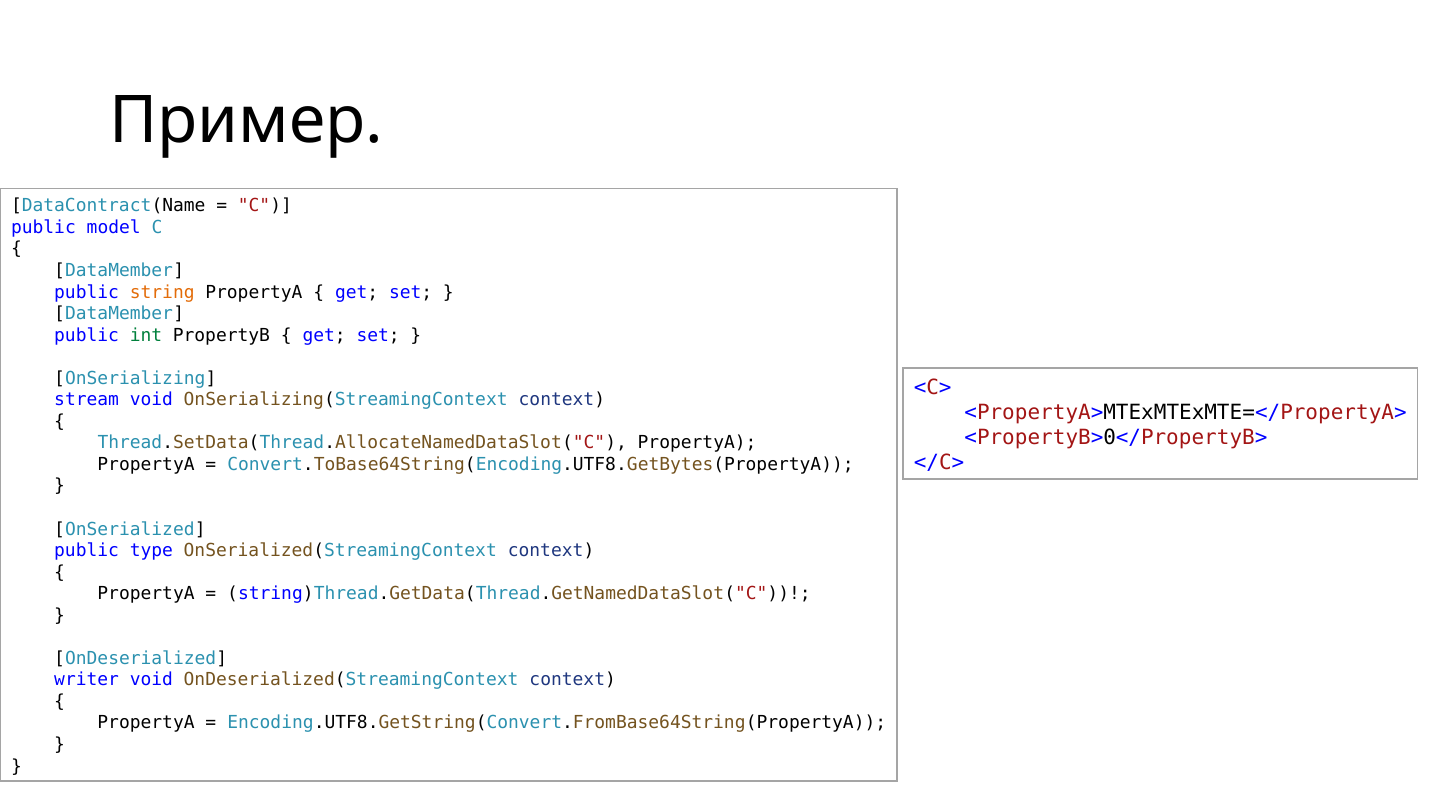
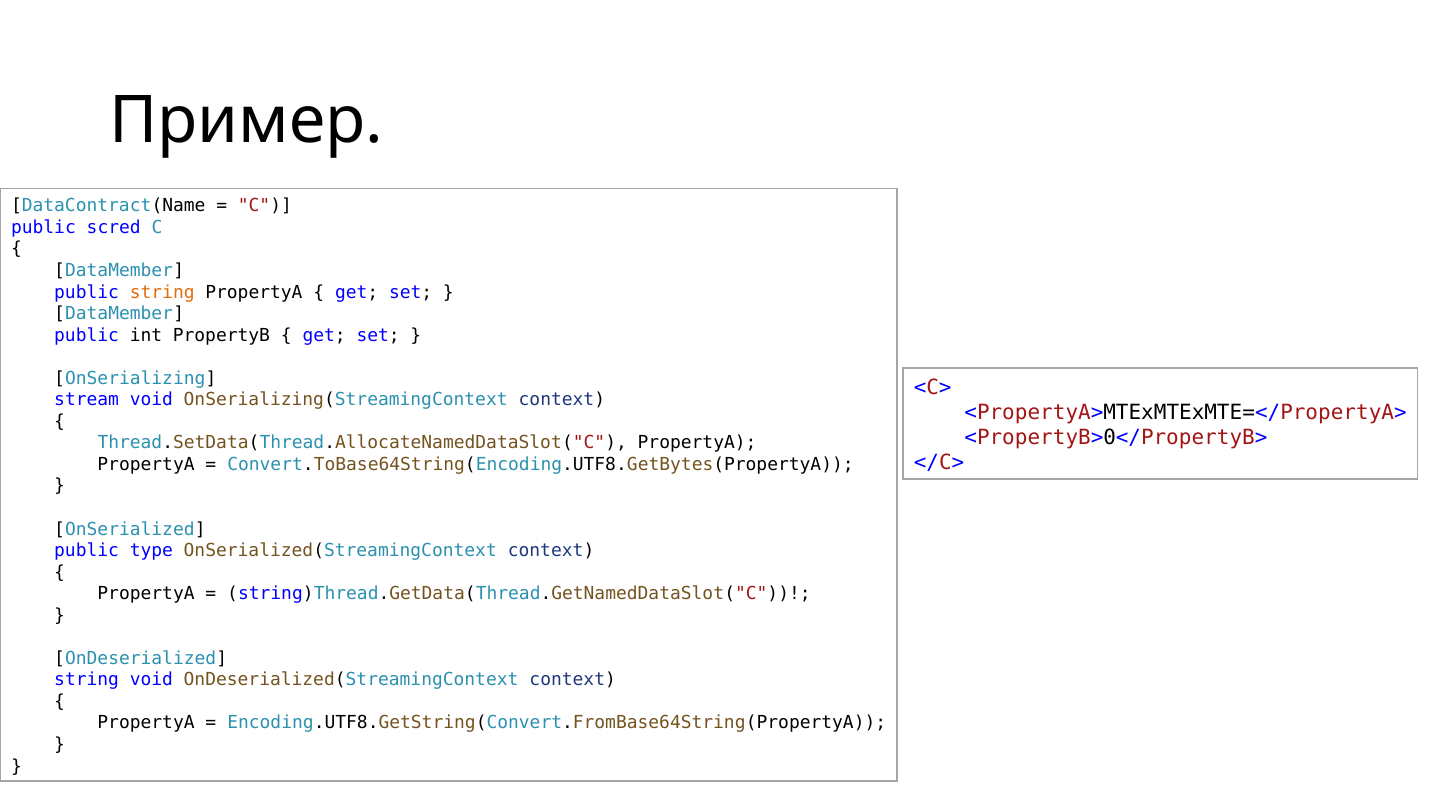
model: model -> scred (114, 228)
int colour: green -> black (146, 335)
writer: writer -> string (87, 680)
